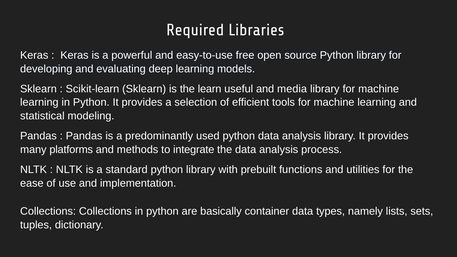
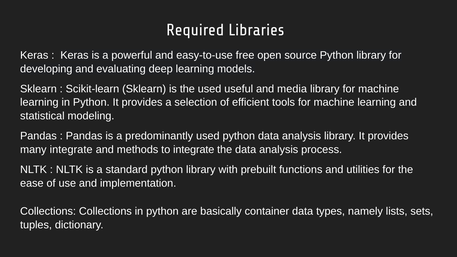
the learn: learn -> used (210, 89)
many platforms: platforms -> integrate (71, 150)
